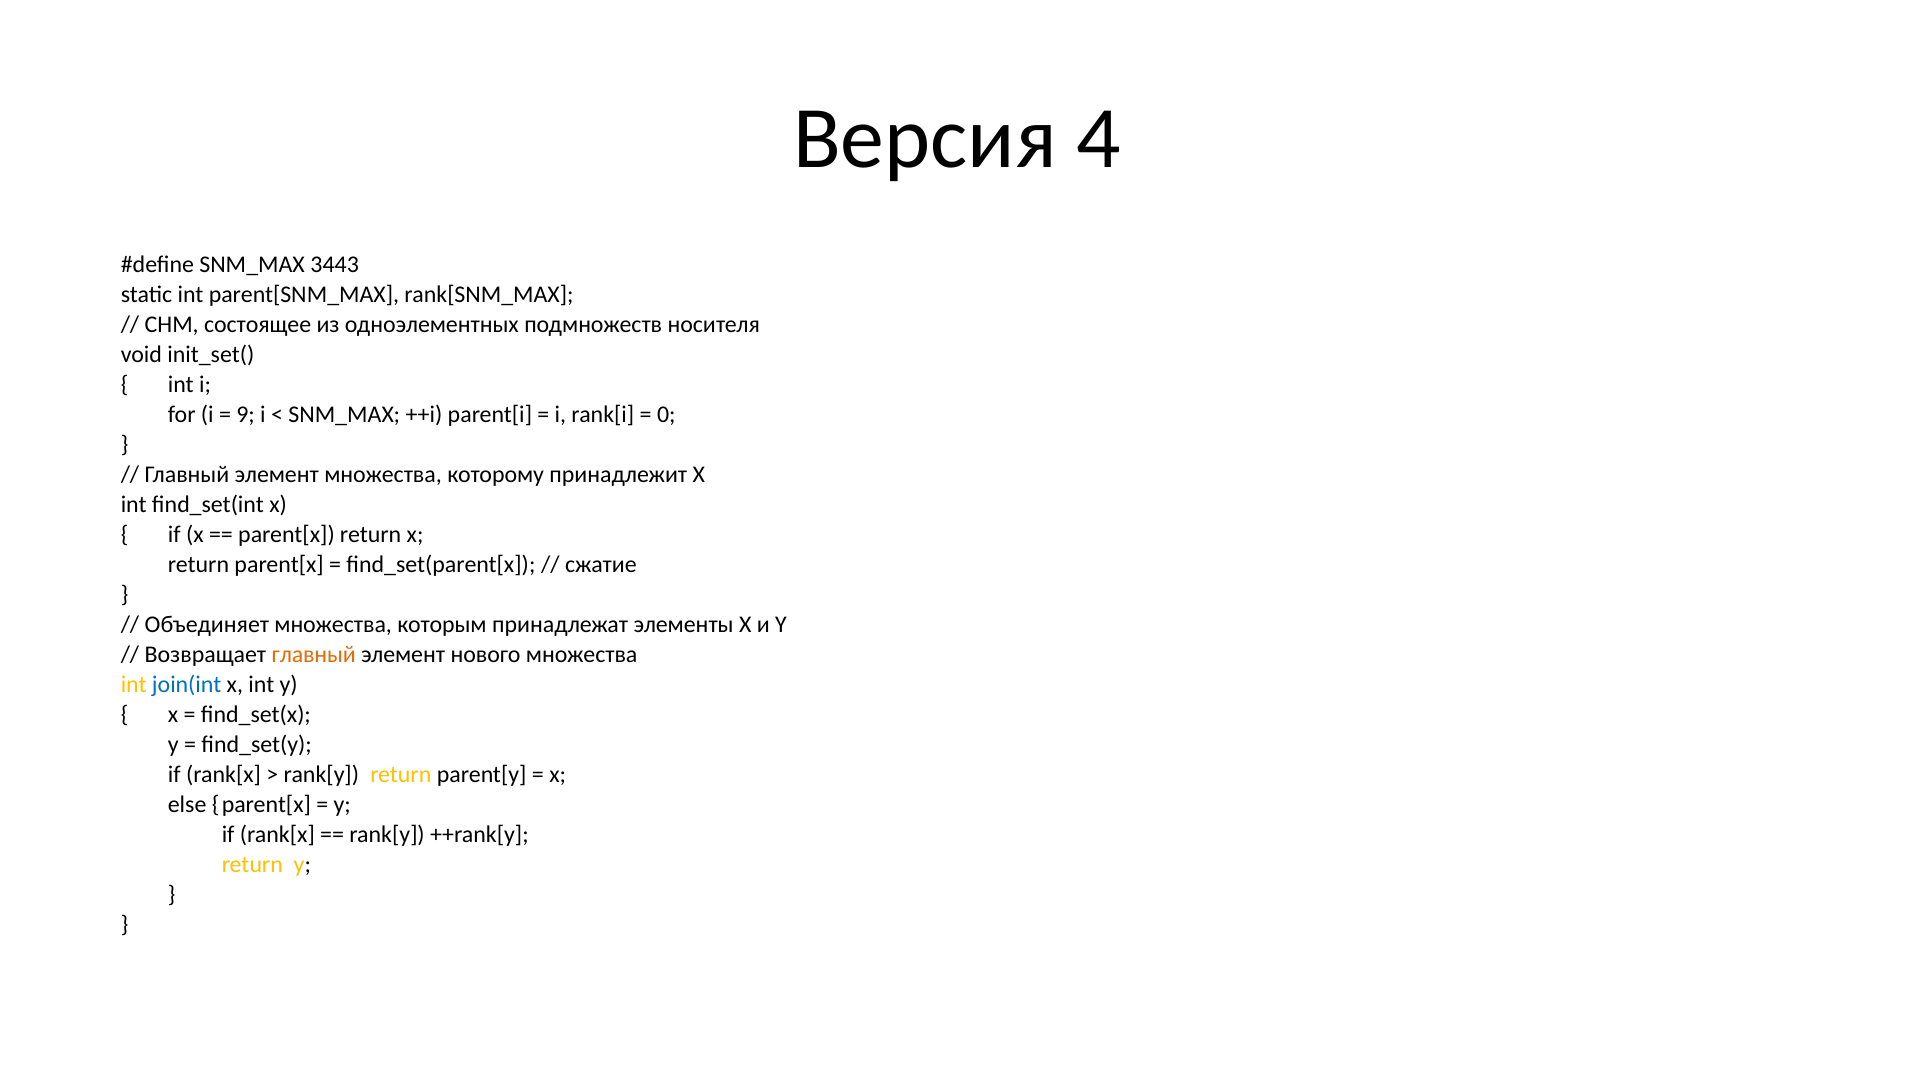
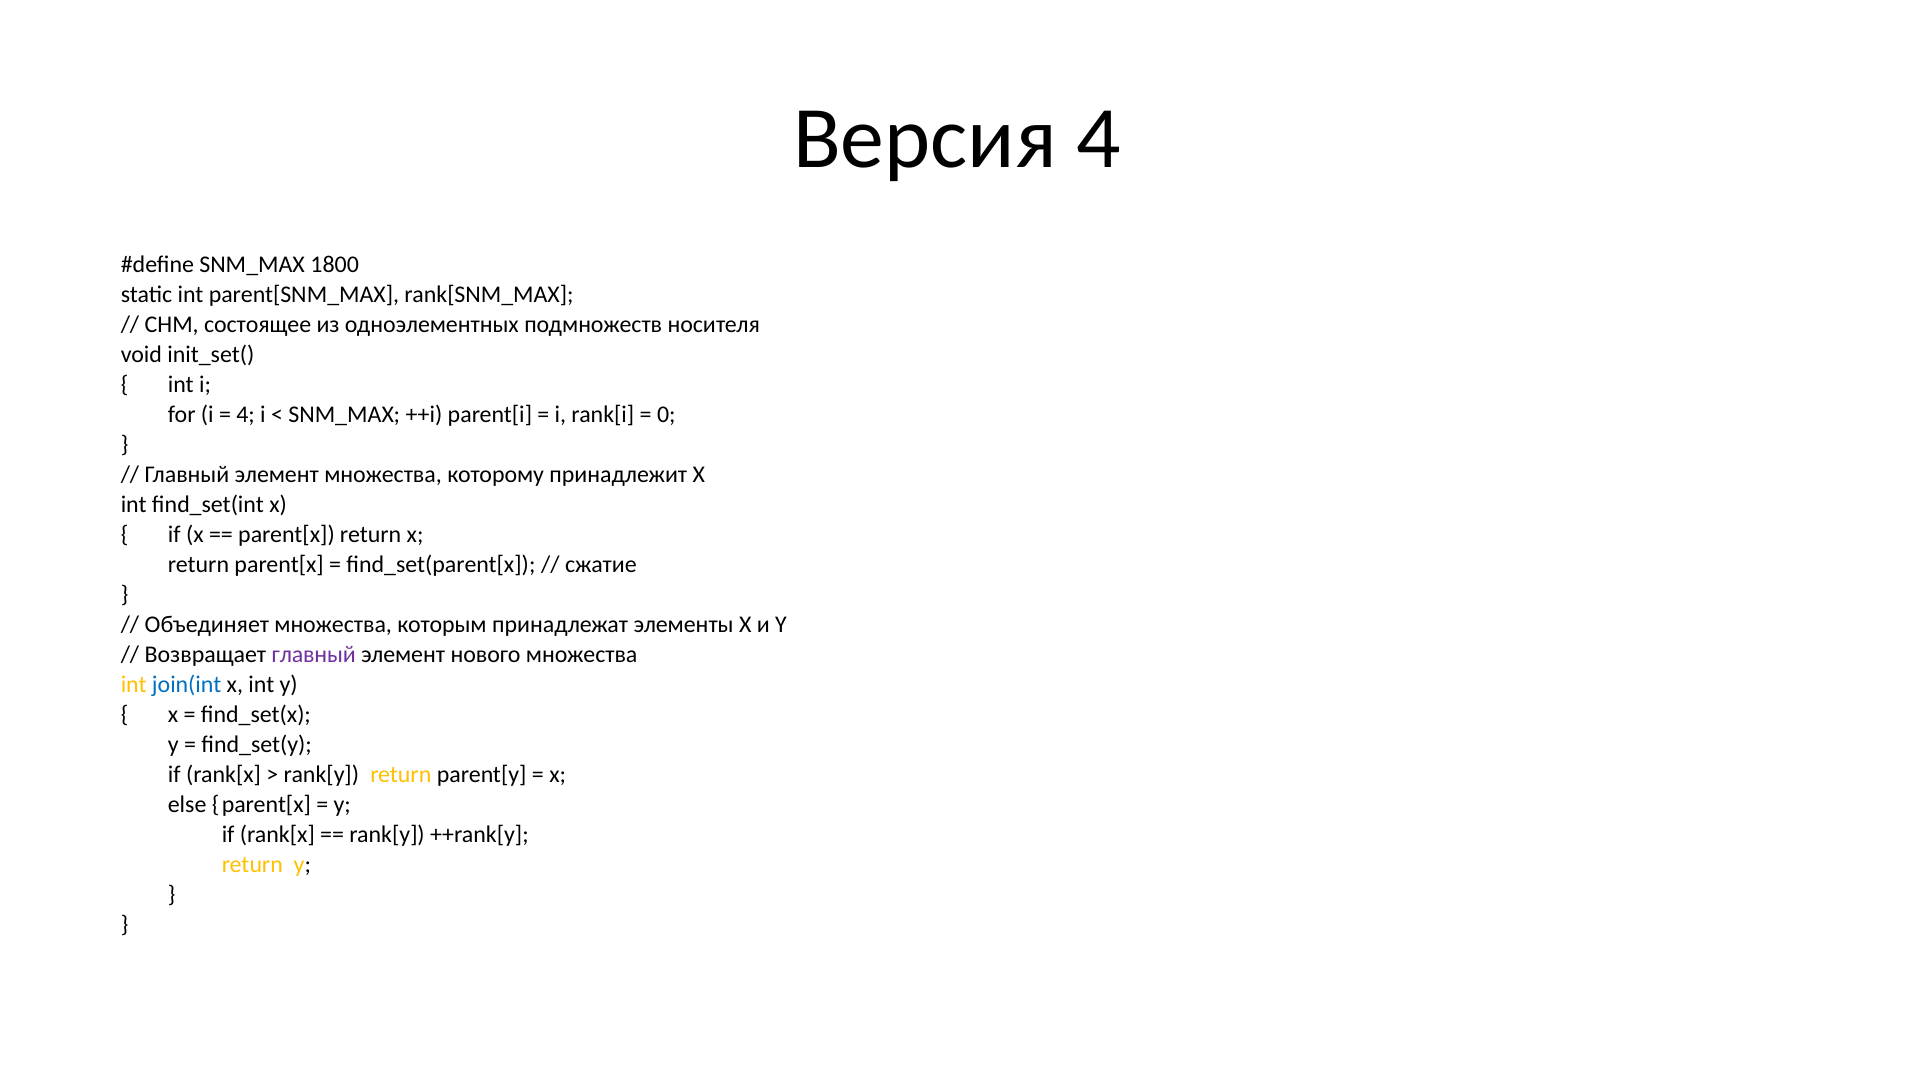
3443: 3443 -> 1800 (335, 264)
9: 9 -> 4 (246, 415)
главный colour: orange -> purple (314, 655)
